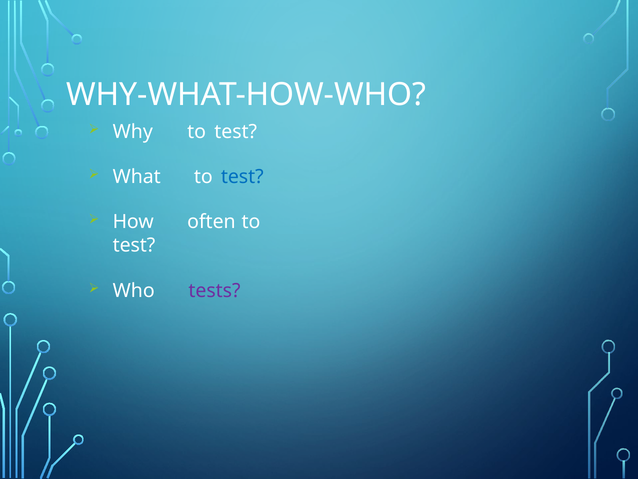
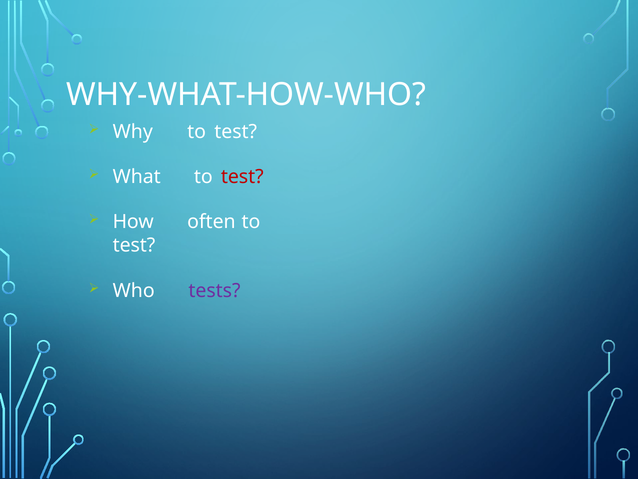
test colour: blue -> red (242, 177)
